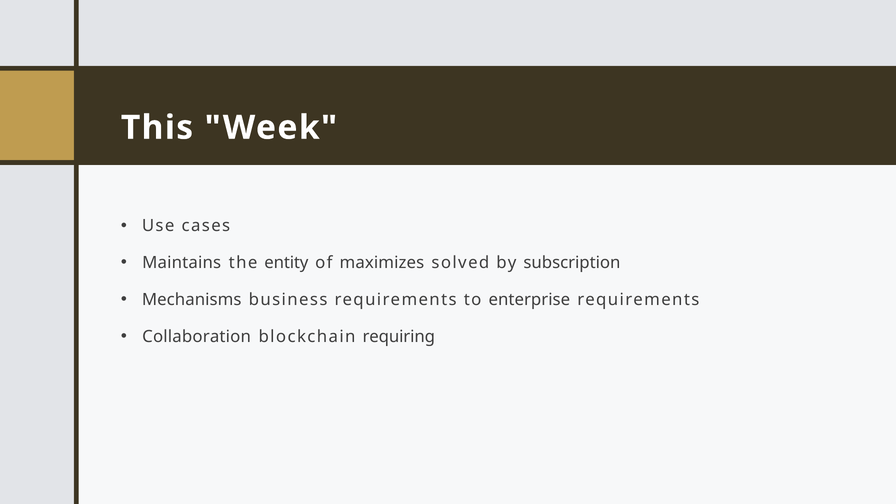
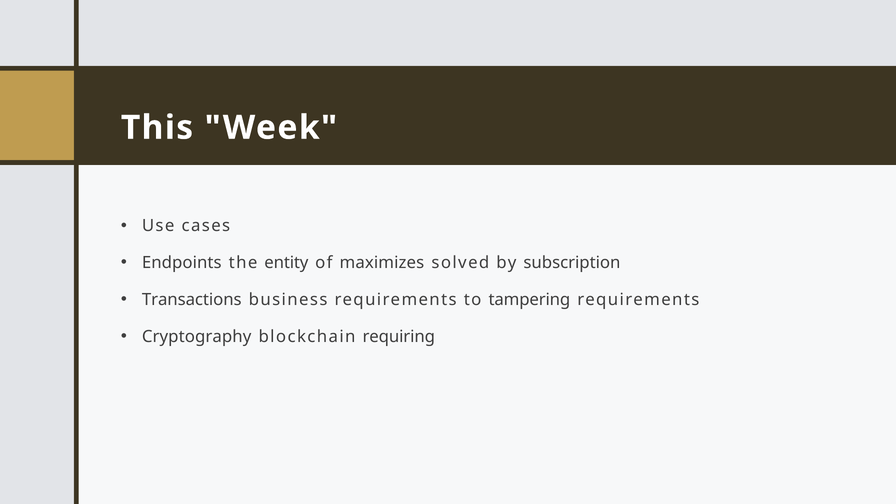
Maintains: Maintains -> Endpoints (182, 263)
Mechanisms: Mechanisms -> Transactions (192, 300)
enterprise: enterprise -> tampering (529, 300)
Collaboration: Collaboration -> Cryptography (197, 337)
